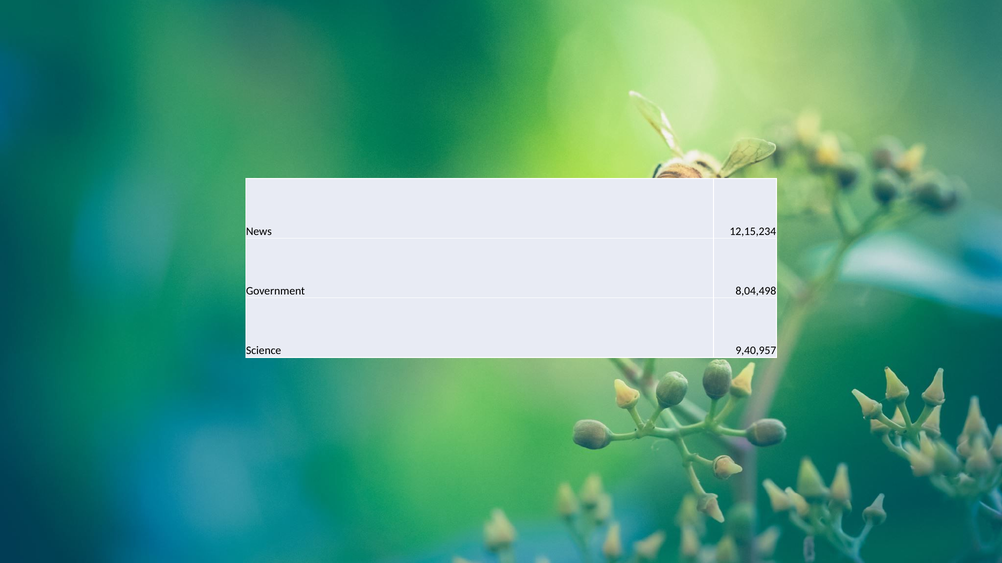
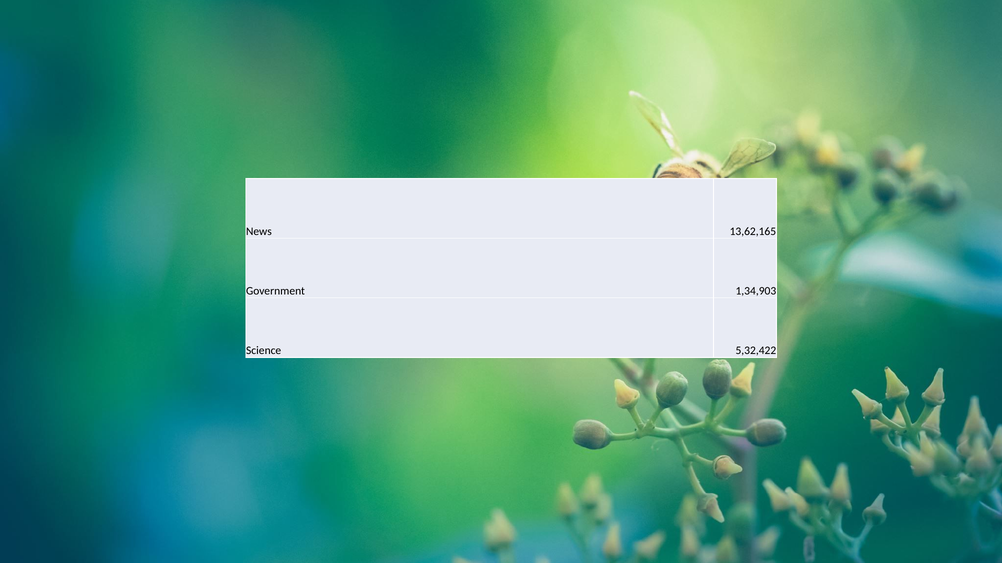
12,15,234: 12,15,234 -> 13,62,165 (753, 232)
8,04,498: 8,04,498 -> 1,34,903 (756, 291)
9,40,957: 9,40,957 -> 5,32,422 (756, 351)
